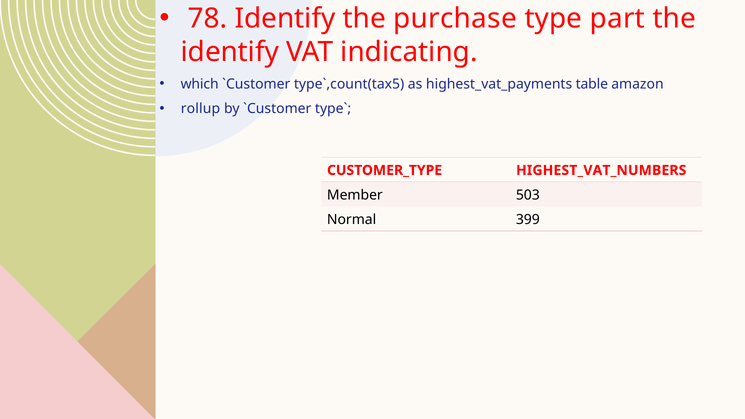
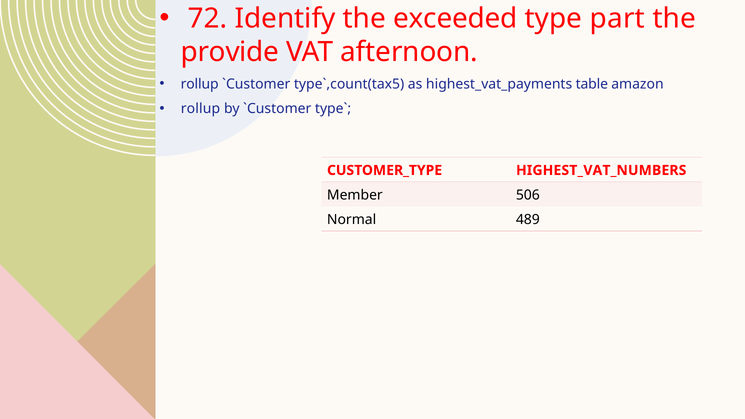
78: 78 -> 72 (208, 19)
purchase: purchase -> exceeded (455, 19)
identify: identify -> provide (230, 52)
indicating: indicating -> afternoon (409, 52)
which: which -> rollup (200, 84)
503: 503 -> 506 (528, 195)
399: 399 -> 489 (528, 220)
